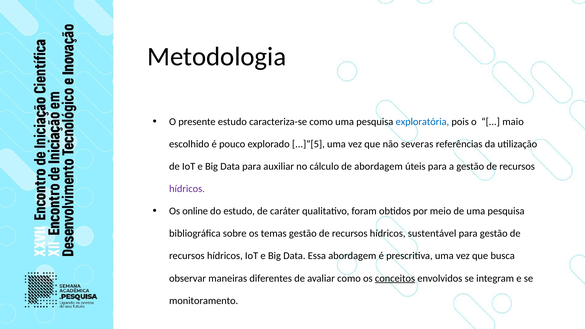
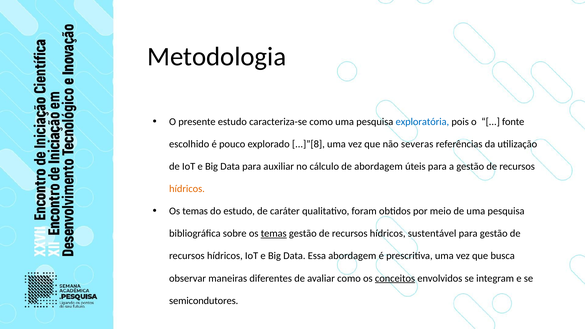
maio: maio -> fonte (513, 122)
...]”[5: ...]”[5 -> ...]”[8 (308, 144)
hídricos colour: purple -> orange (187, 189)
online: online -> temas (195, 211)
temas underline: none -> present (274, 234)
monitoramento: monitoramento -> semicondutores (204, 301)
